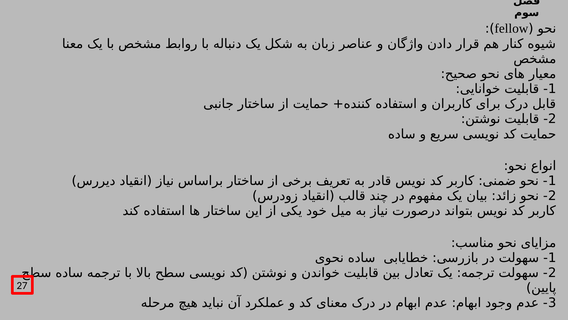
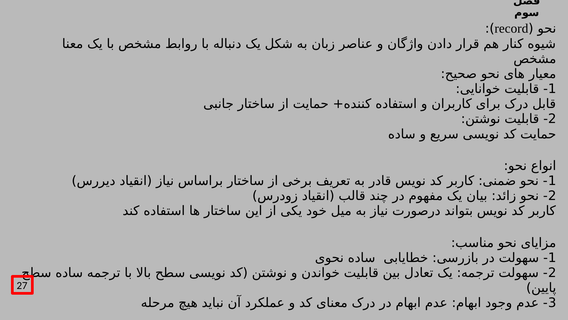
fellow: fellow -> record (511, 29)
